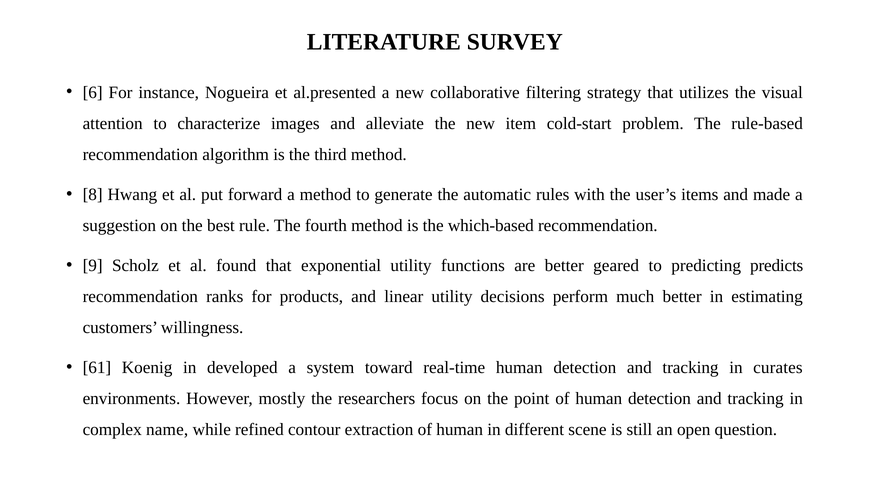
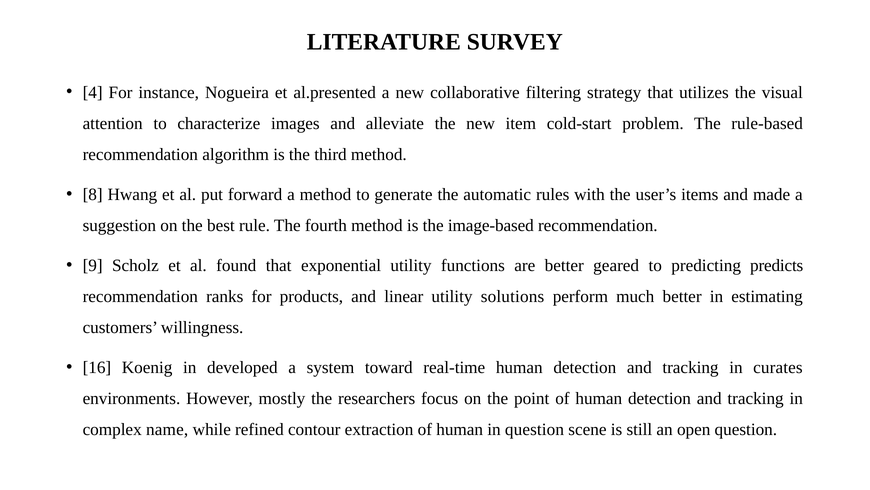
6: 6 -> 4 (93, 92)
which-based: which-based -> image-based (491, 225)
decisions: decisions -> solutions (513, 296)
61: 61 -> 16 (97, 367)
in different: different -> question (534, 429)
